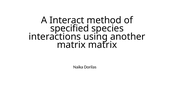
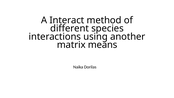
specified: specified -> different (70, 28)
matrix matrix: matrix -> means (103, 45)
